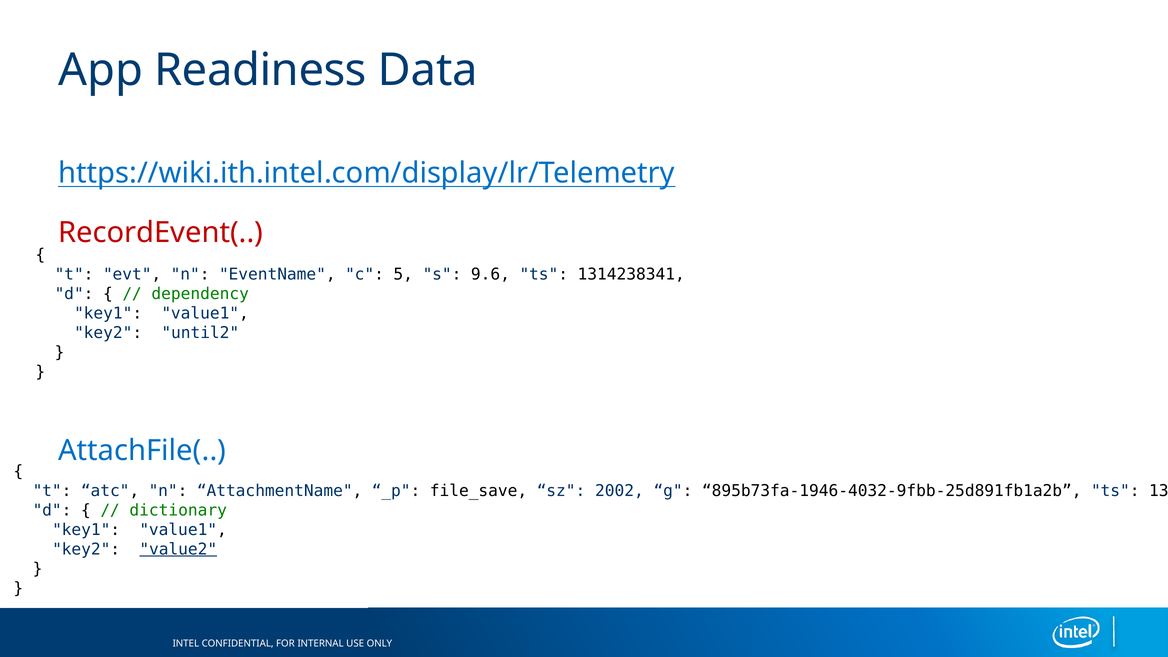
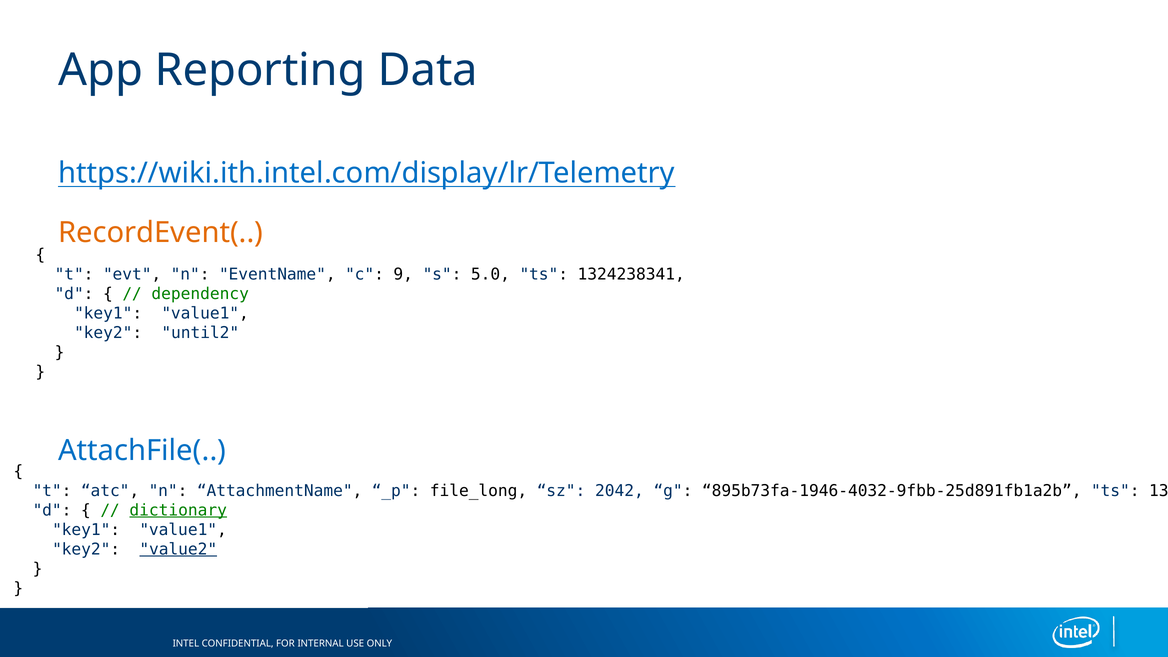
Readiness: Readiness -> Reporting (260, 70)
RecordEvent( colour: red -> orange (161, 232)
5: 5 -> 9 (403, 274)
9.6: 9.6 -> 5.0 (490, 274)
1314238341: 1314238341 -> 1324238341 (631, 274)
file_save: file_save -> file_long (479, 491)
2002: 2002 -> 2042 (619, 491)
dictionary underline: none -> present (178, 510)
